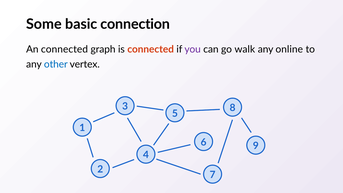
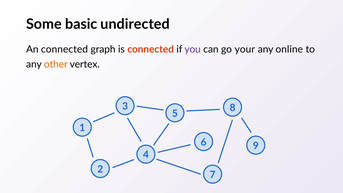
connection: connection -> undirected (135, 24)
walk: walk -> your (245, 49)
other colour: blue -> orange (56, 64)
